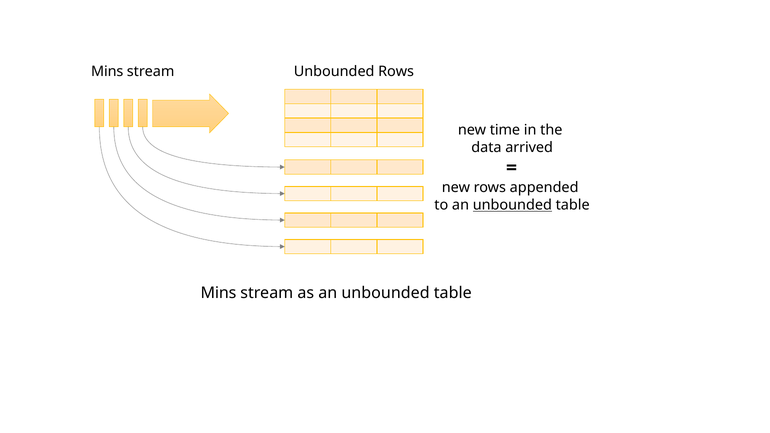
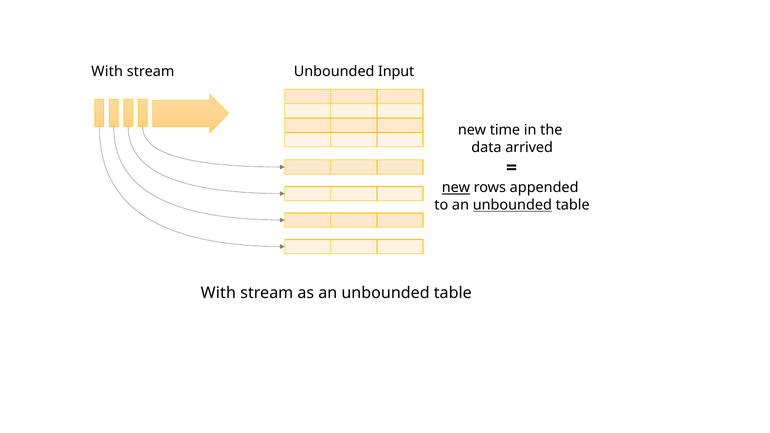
Mins: Mins -> With (107, 71)
Unbounded Rows: Rows -> Input (396, 71)
new underline: none -> present (456, 188)
Mins: Mins -> With (218, 293)
